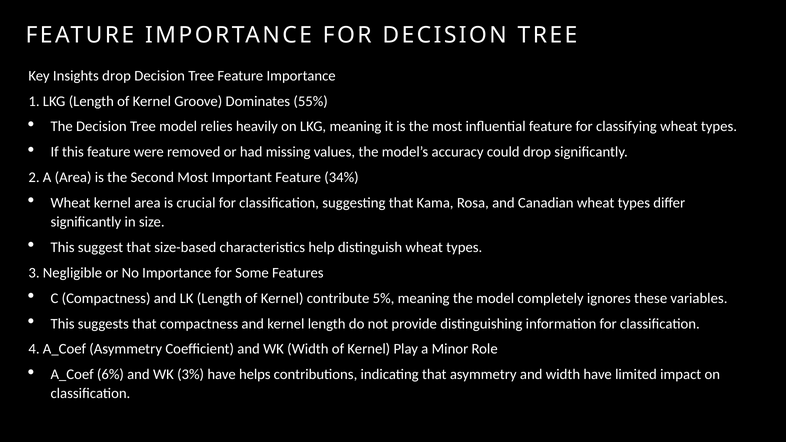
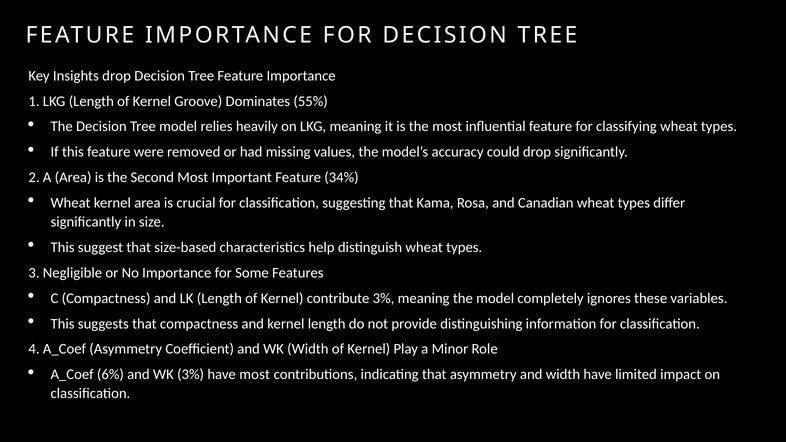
contribute 5%: 5% -> 3% (384, 298)
have helps: helps -> most (255, 375)
